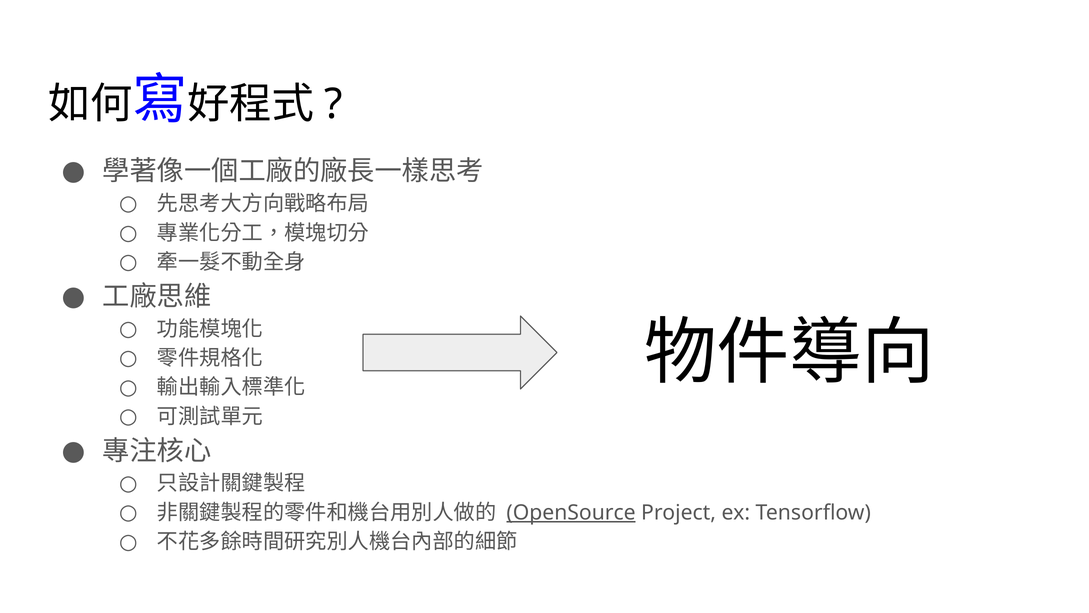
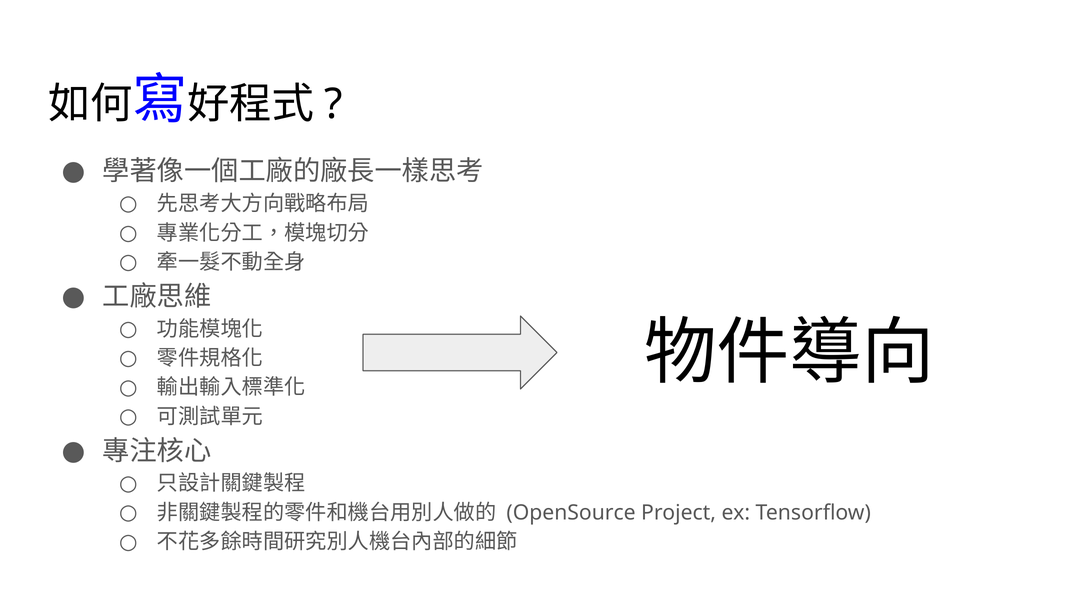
OpenSource underline: present -> none (571, 512)
